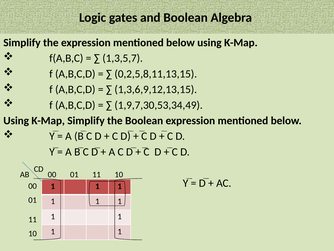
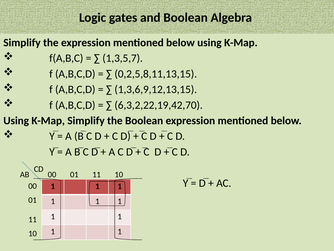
1,9,7,30,53,34,49: 1,9,7,30,53,34,49 -> 6,3,2,22,19,42,70 (159, 105)
